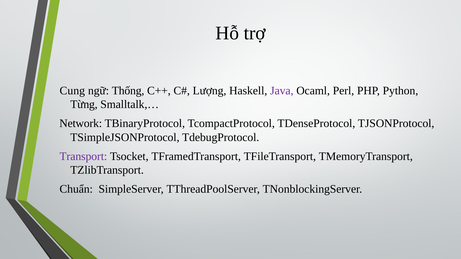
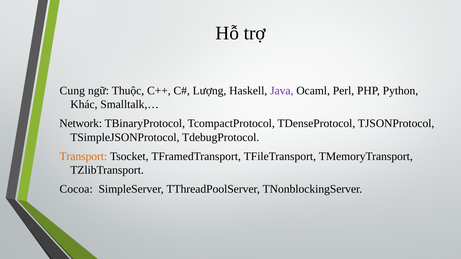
Thống: Thống -> Thuộc (128, 91)
Từng: Từng -> Khác (84, 105)
Transport colour: purple -> orange (83, 156)
Chuẩn: Chuẩn -> Cocoa (76, 189)
